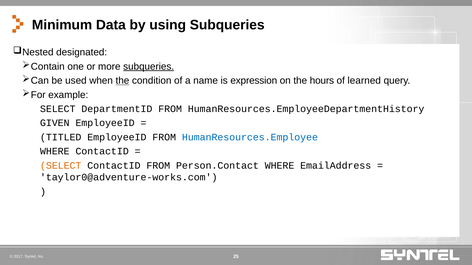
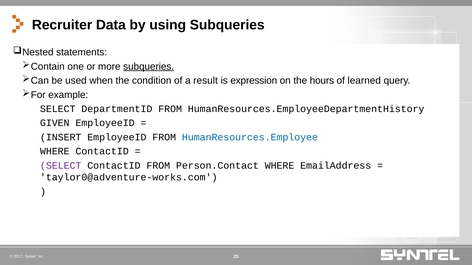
Minimum: Minimum -> Recruiter (62, 25)
designated: designated -> statements (82, 52)
the underline: present -> none (122, 81)
name: name -> result (206, 81)
TITLED: TITLED -> INSERT (61, 137)
SELECT colour: orange -> purple (61, 166)
